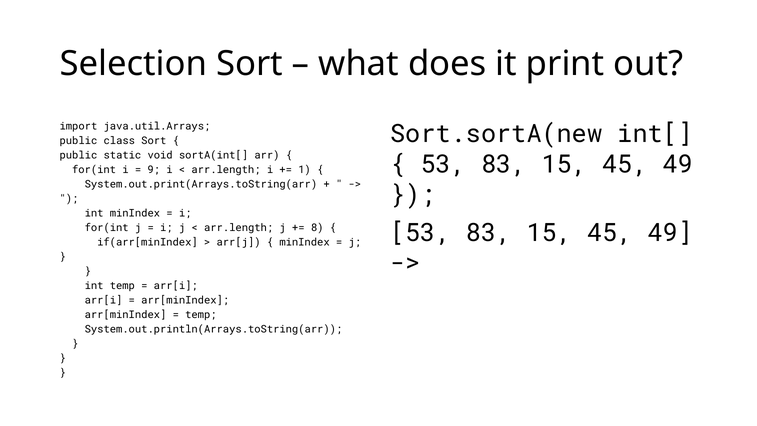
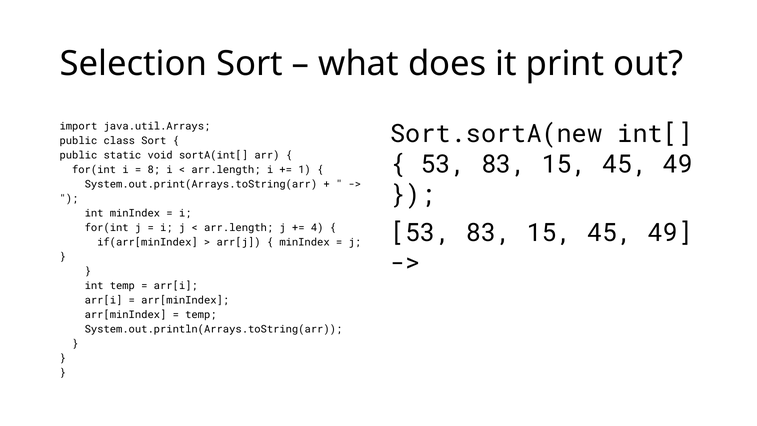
9: 9 -> 8 (154, 170)
8: 8 -> 4 (317, 228)
